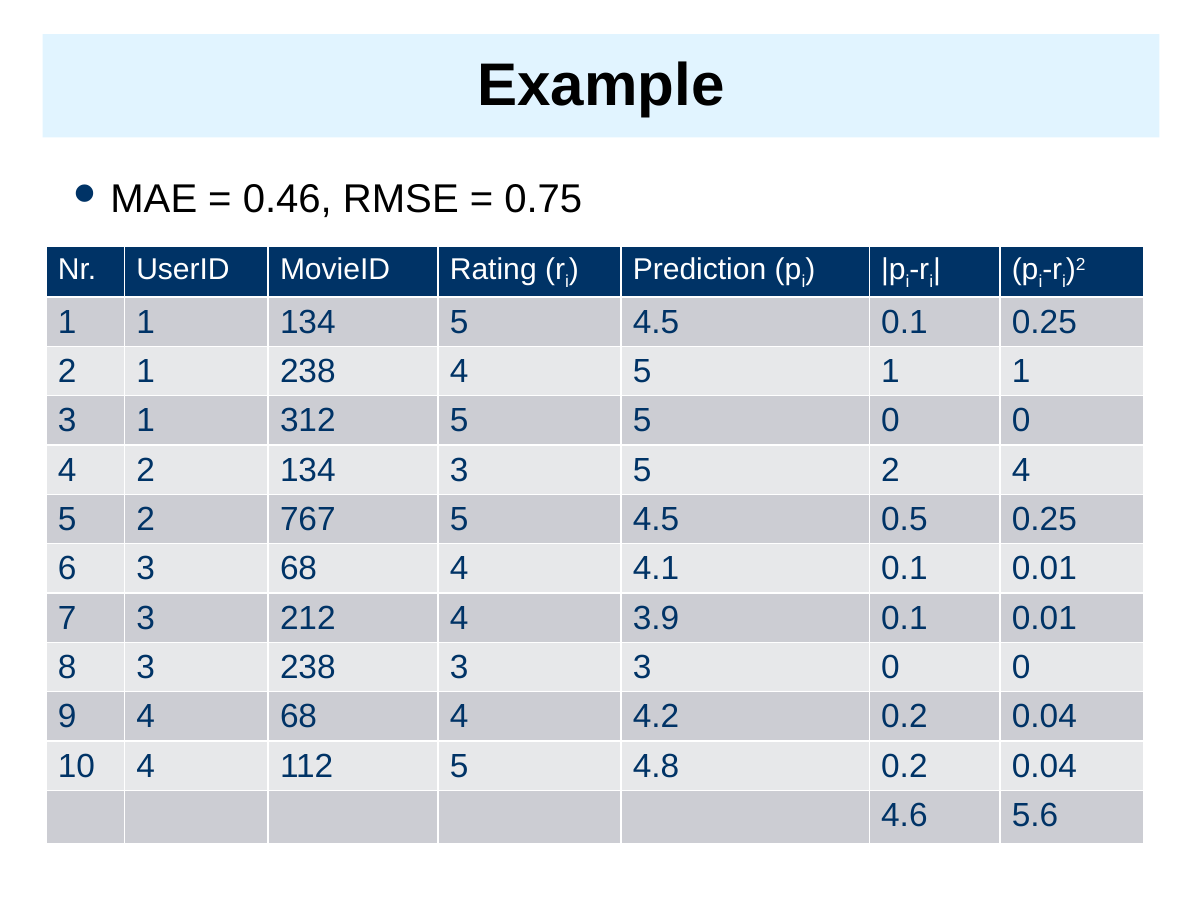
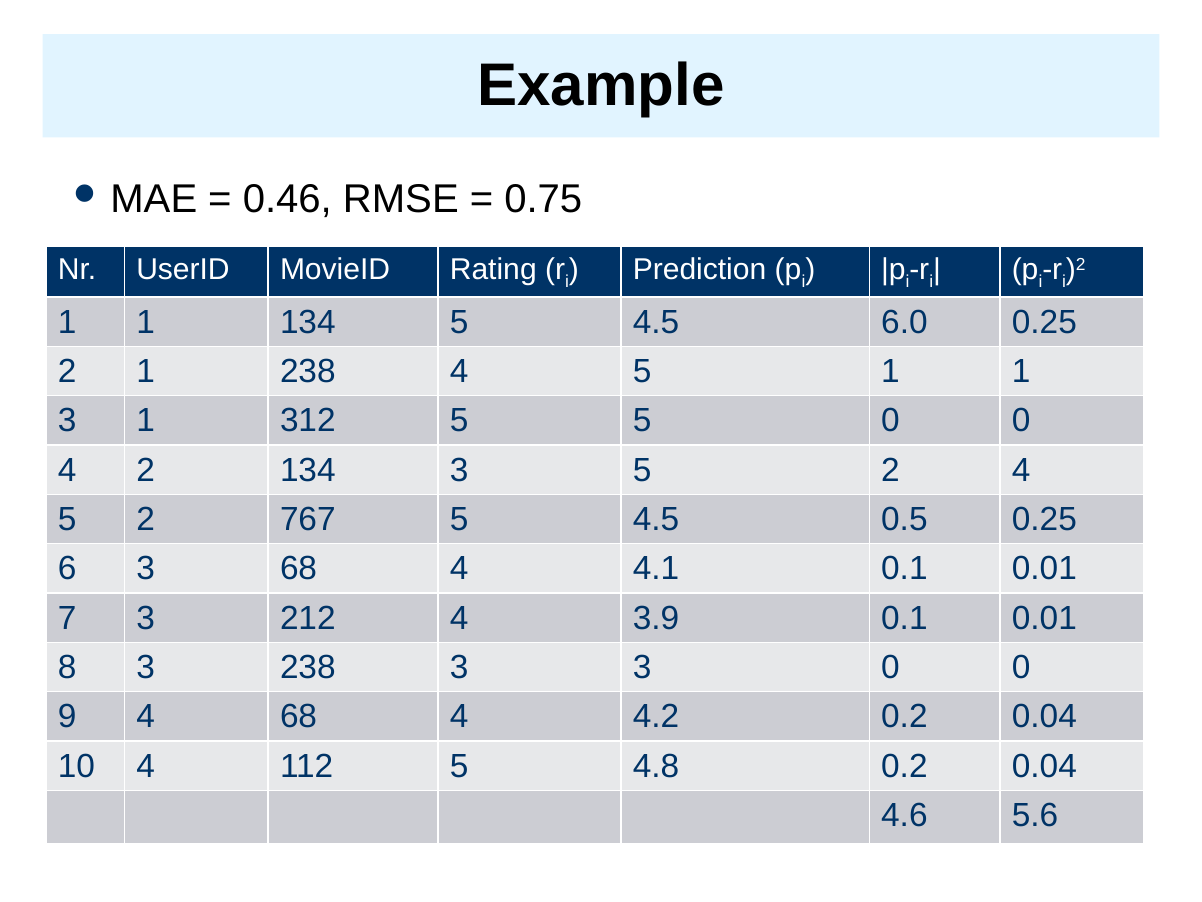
4.5 0.1: 0.1 -> 6.0 (904, 322)
